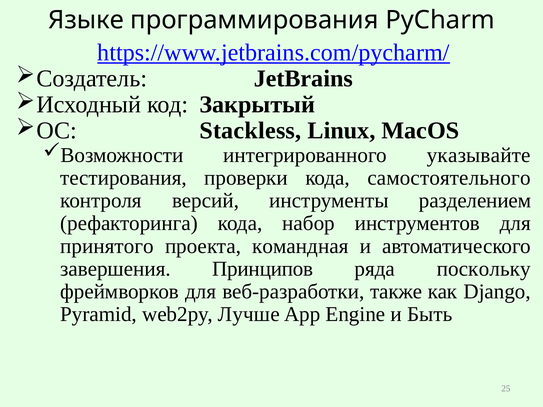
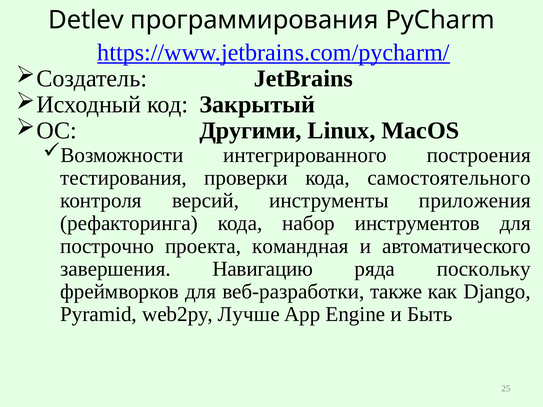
Языке: Языке -> Detlev (86, 20)
Stackless: Stackless -> Другими (251, 131)
указывайте: указывайте -> построения (479, 155)
разделением: разделением -> приложения (475, 201)
принятого: принятого -> построчно (107, 246)
Принципов: Принципов -> Навигацию (263, 269)
